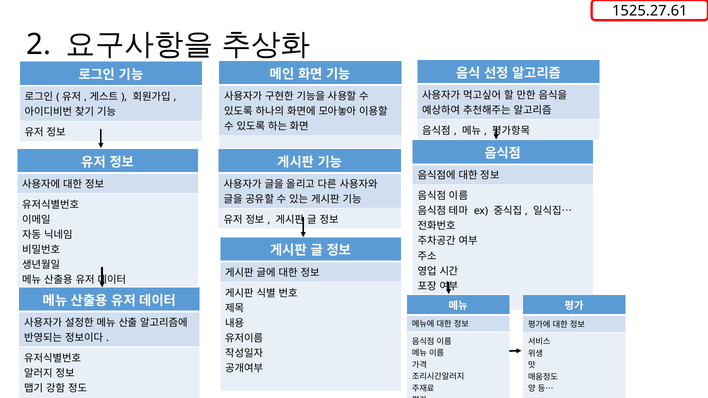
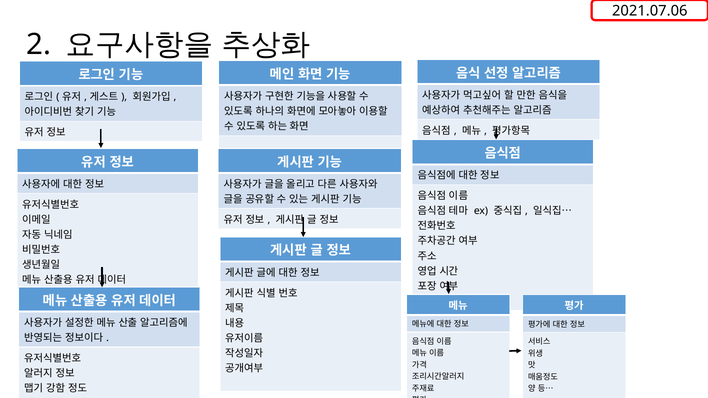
1525.27.61: 1525.27.61 -> 2021.07.06 (650, 11)
